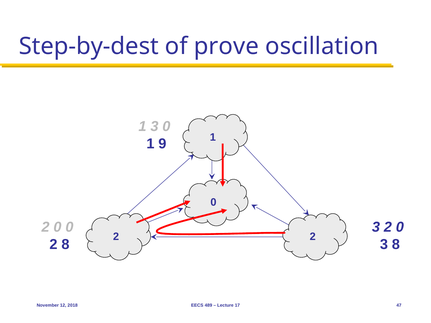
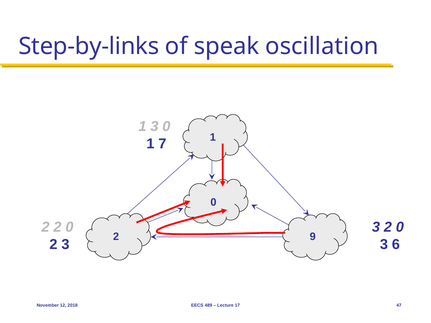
Step-by-dest: Step-by-dest -> Step-by-links (89, 46)
prove: prove -> speak (227, 46)
9: 9 -> 7 (162, 144)
0: 0 -> 2 (57, 227)
2 2: 2 -> 9 (313, 237)
2 8: 8 -> 3 (65, 244)
3 8: 8 -> 6 (396, 244)
